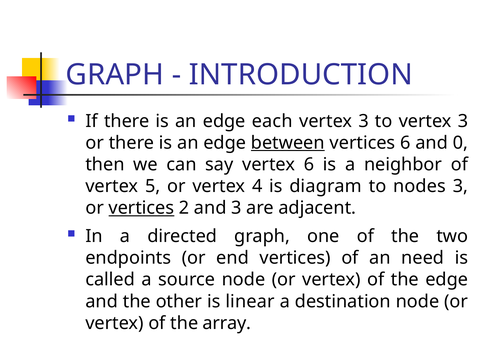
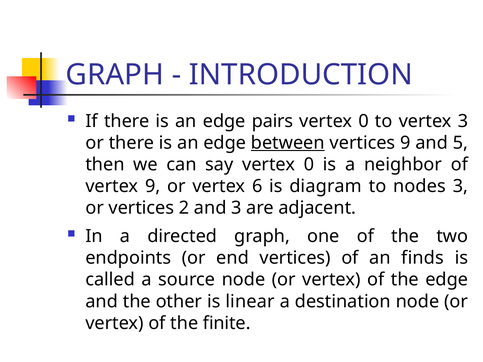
each: each -> pairs (272, 121)
3: 3 -> 0 (364, 121)
vertices 6: 6 -> 9 (405, 143)
0: 0 -> 5 (460, 143)
say vertex 6: 6 -> 0 (309, 165)
vertex 5: 5 -> 9 (153, 186)
4: 4 -> 6 (257, 186)
vertices underline: present -> none (141, 208)
need: need -> finds (423, 258)
array: array -> finite (227, 323)
